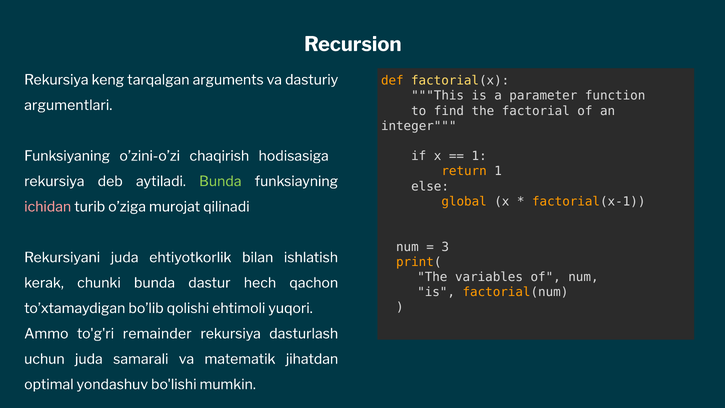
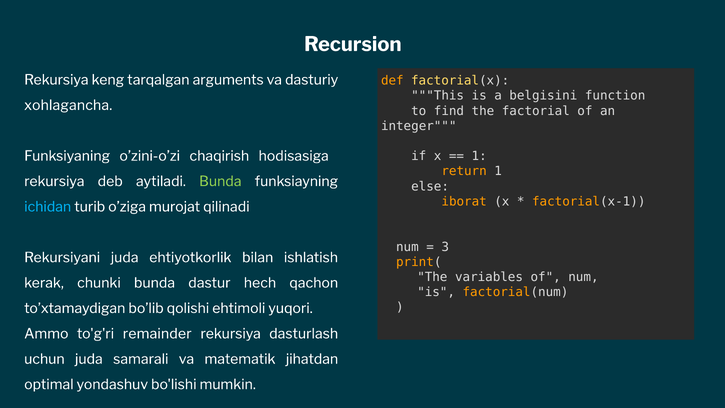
parameter: parameter -> belgisini (543, 96)
argumentlari: argumentlari -> xohlagancha (68, 105)
global: global -> iborat (464, 201)
ichidan colour: pink -> light blue (48, 207)
